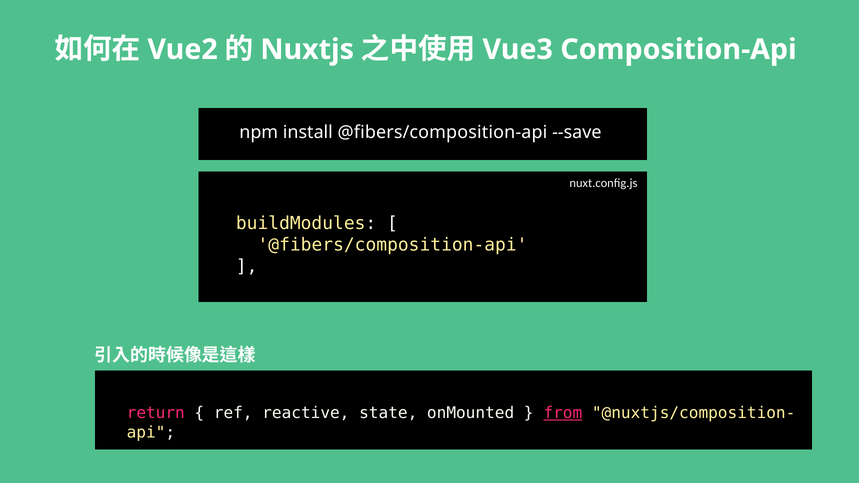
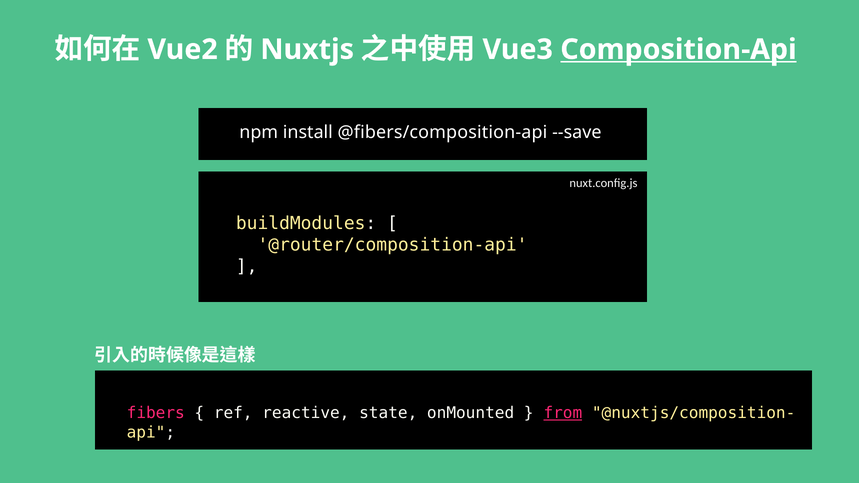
Composition-Api underline: none -> present (678, 49)
@fibers/composition-api: @fibers/composition-api -> @router/composition-api (393, 245)
return: return -> fibers (156, 413)
